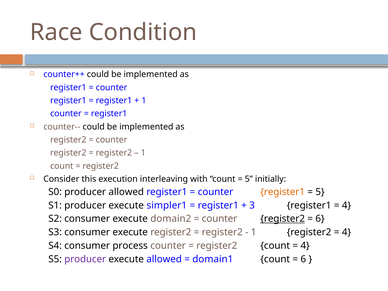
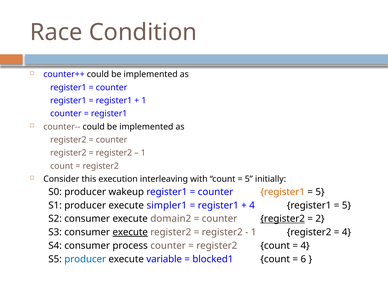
producer allowed: allowed -> wakeup (126, 192)
3: 3 -> 4 (252, 205)
4: 4 -> 5 (347, 205)
6: 6 -> 2 (320, 219)
execute underline: none -> present (130, 232)
producer colour: purple -> blue (85, 259)
execute allowed: allowed -> variable (164, 259)
domain1: domain1 -> blocked1 (213, 259)
